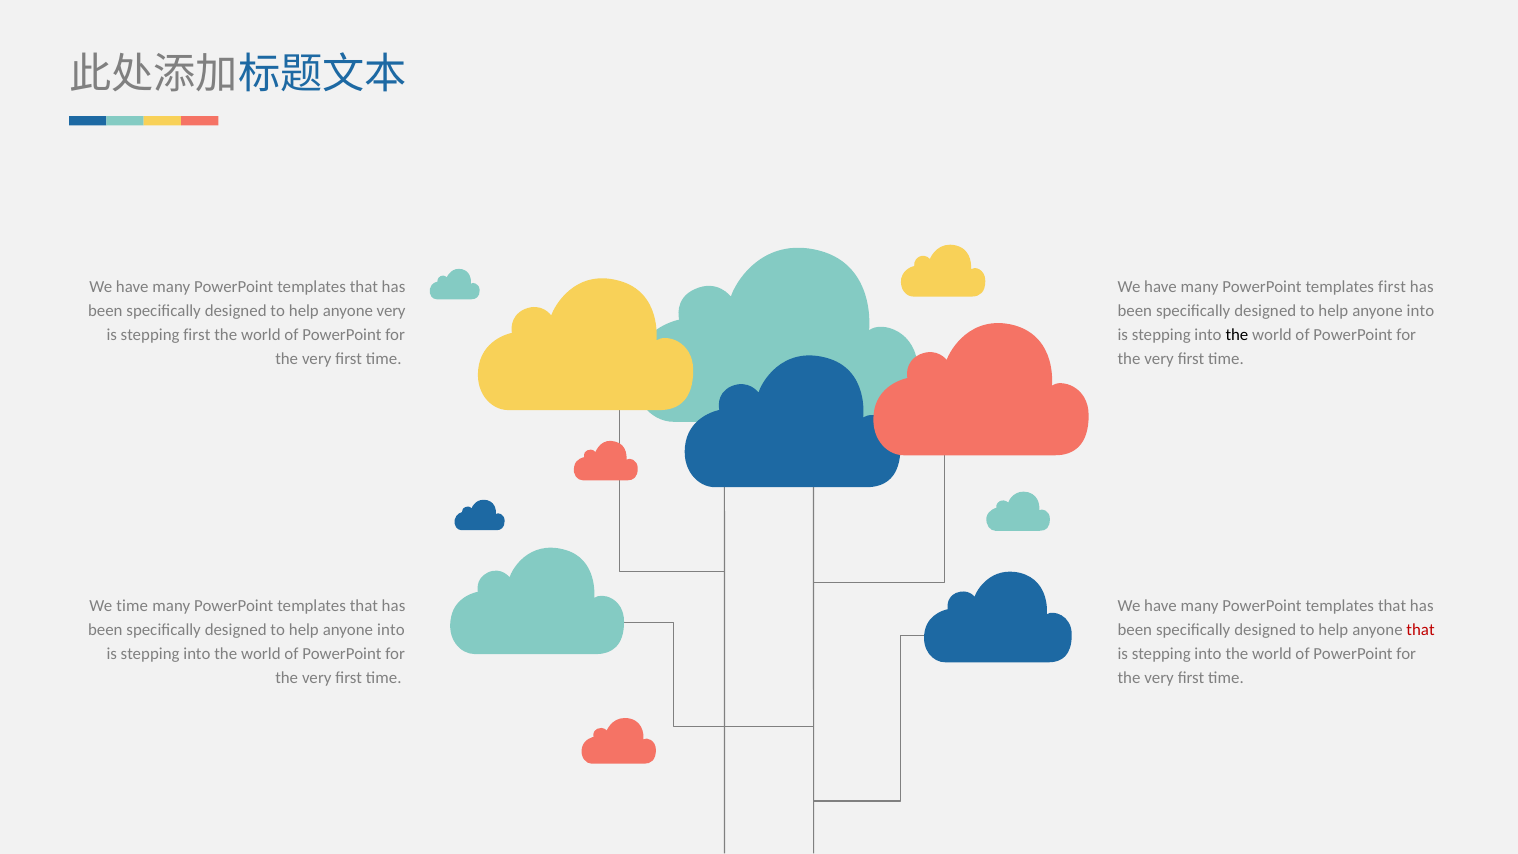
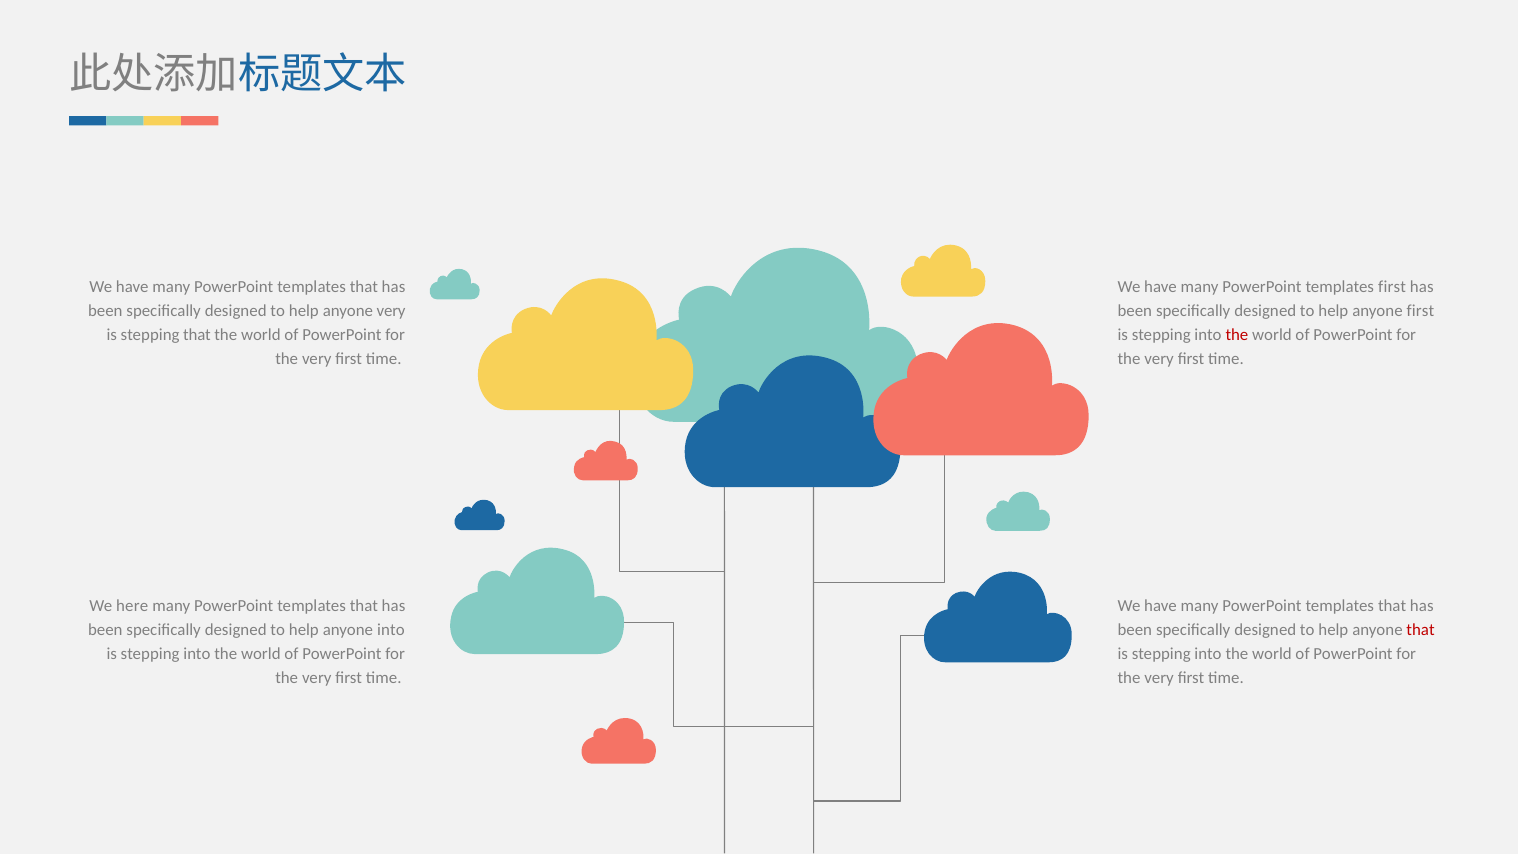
into: into -> first (1420, 311)
stepping first: first -> that (197, 335)
the colour: black -> red (1237, 335)
We time: time -> here (132, 605)
